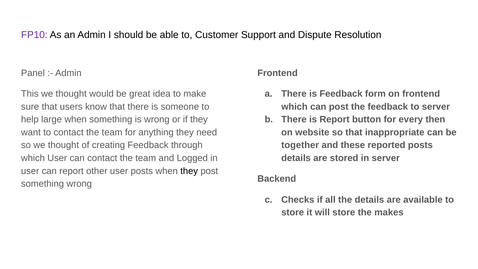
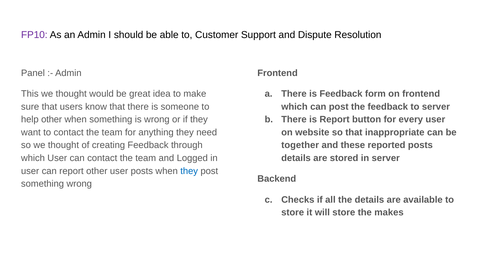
help large: large -> other (52, 119)
every then: then -> user (435, 119)
they colour: black -> blue (189, 171)
